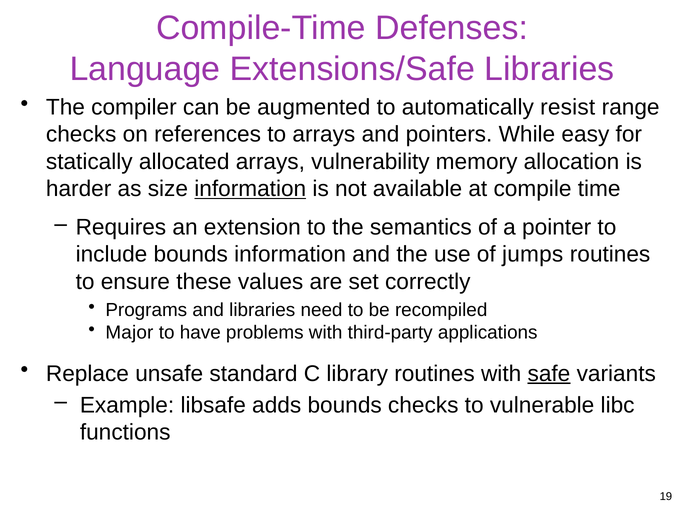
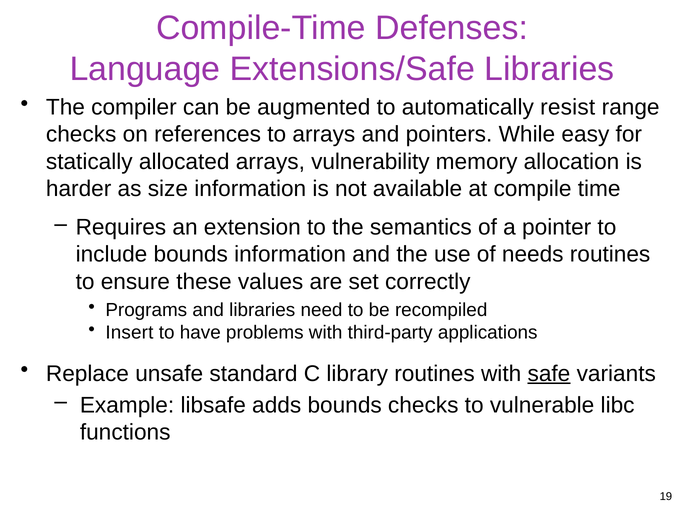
information underline: present -> none (250, 189)
jumps: jumps -> needs (533, 255)
Major: Major -> Insert (129, 333)
